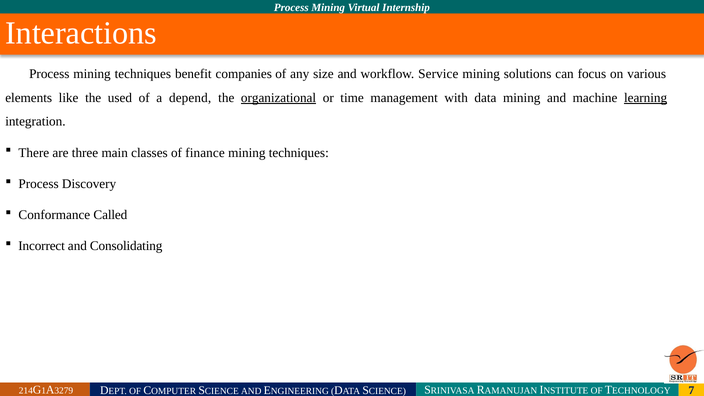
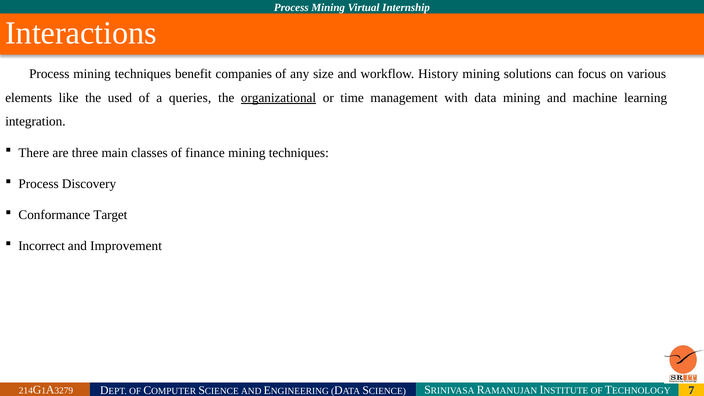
Service: Service -> History (438, 74)
depend: depend -> queries (190, 98)
learning underline: present -> none (646, 98)
Called: Called -> Target (110, 215)
Consolidating: Consolidating -> Improvement (126, 246)
